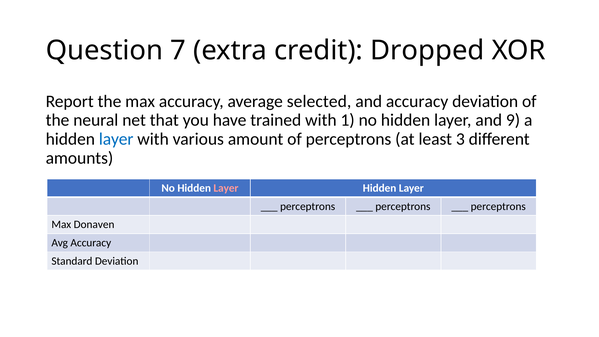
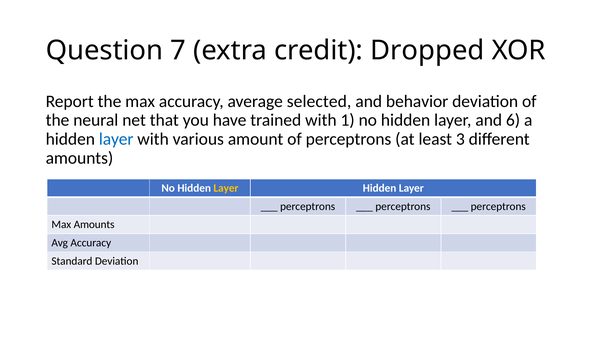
and accuracy: accuracy -> behavior (417, 101)
9: 9 -> 6 (513, 120)
Layer colour: pink -> yellow (226, 188)
Max Donaven: Donaven -> Amounts (94, 225)
